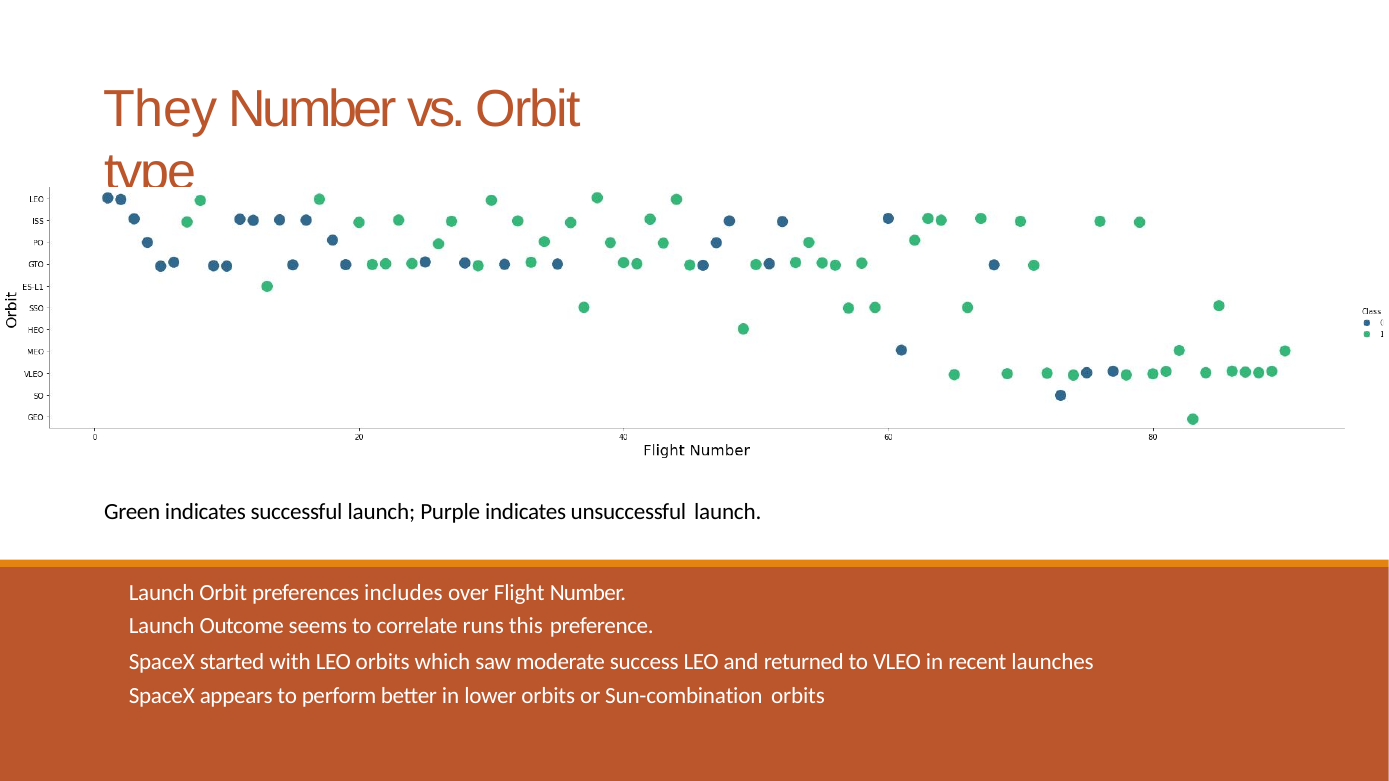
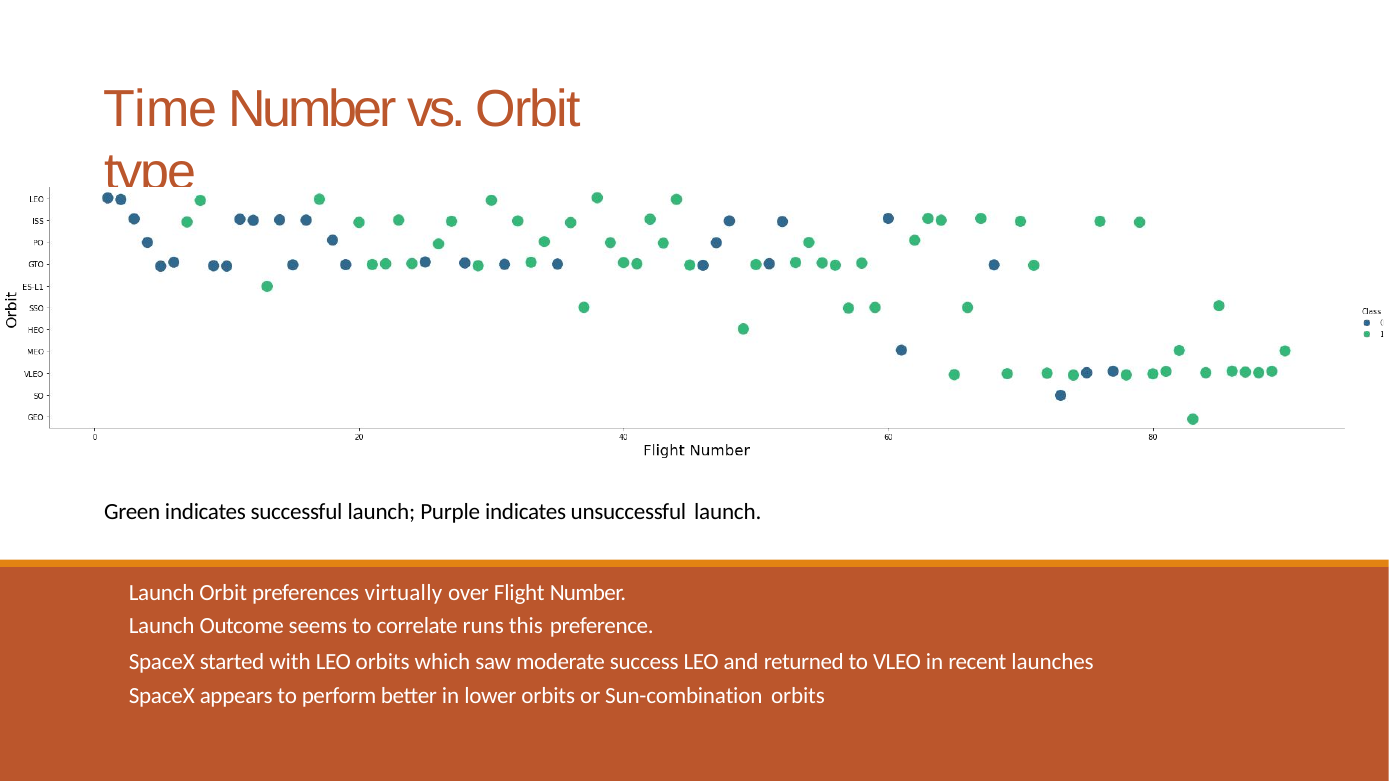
They: They -> Time (161, 110)
includes: includes -> virtually (403, 593)
